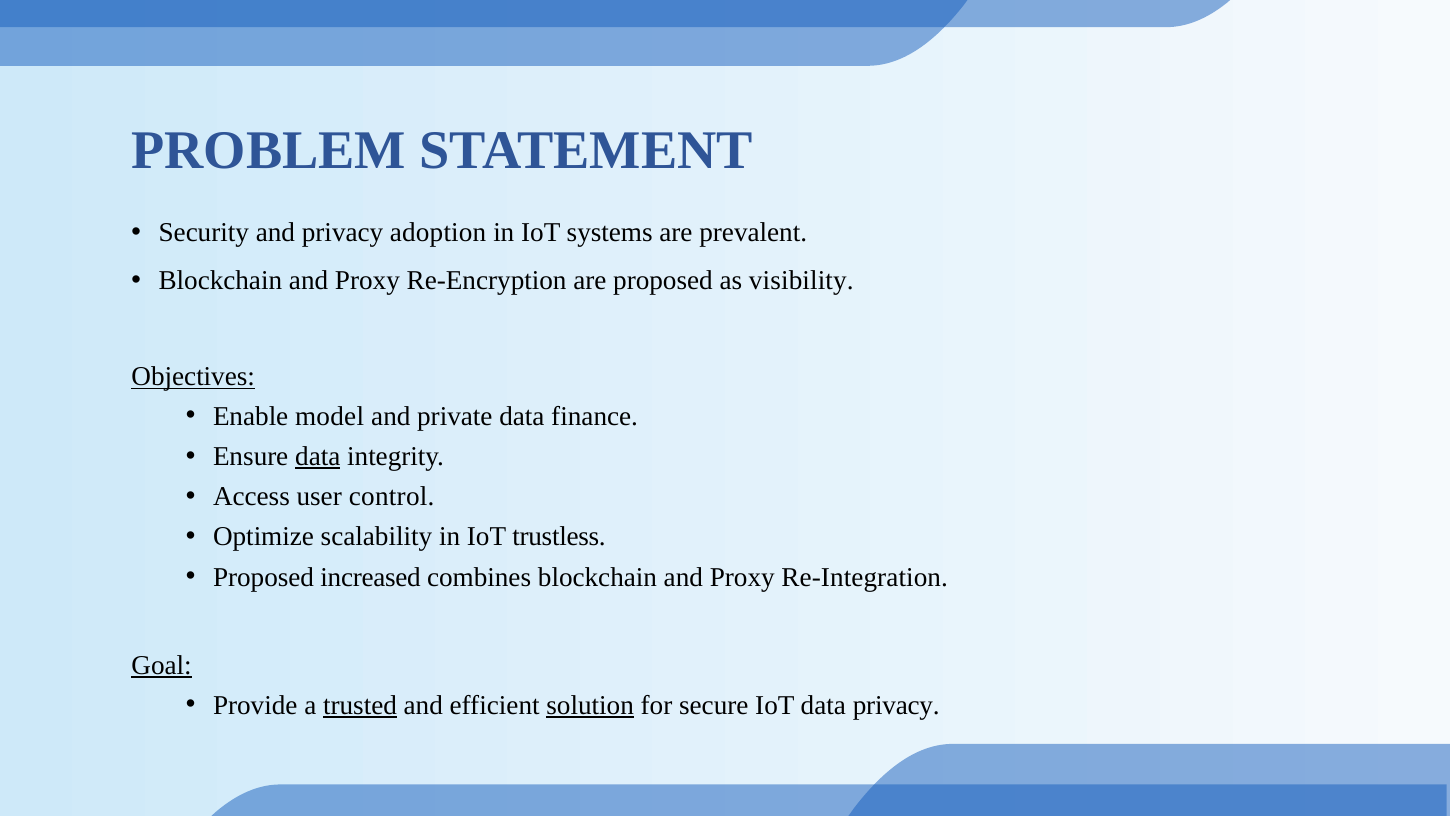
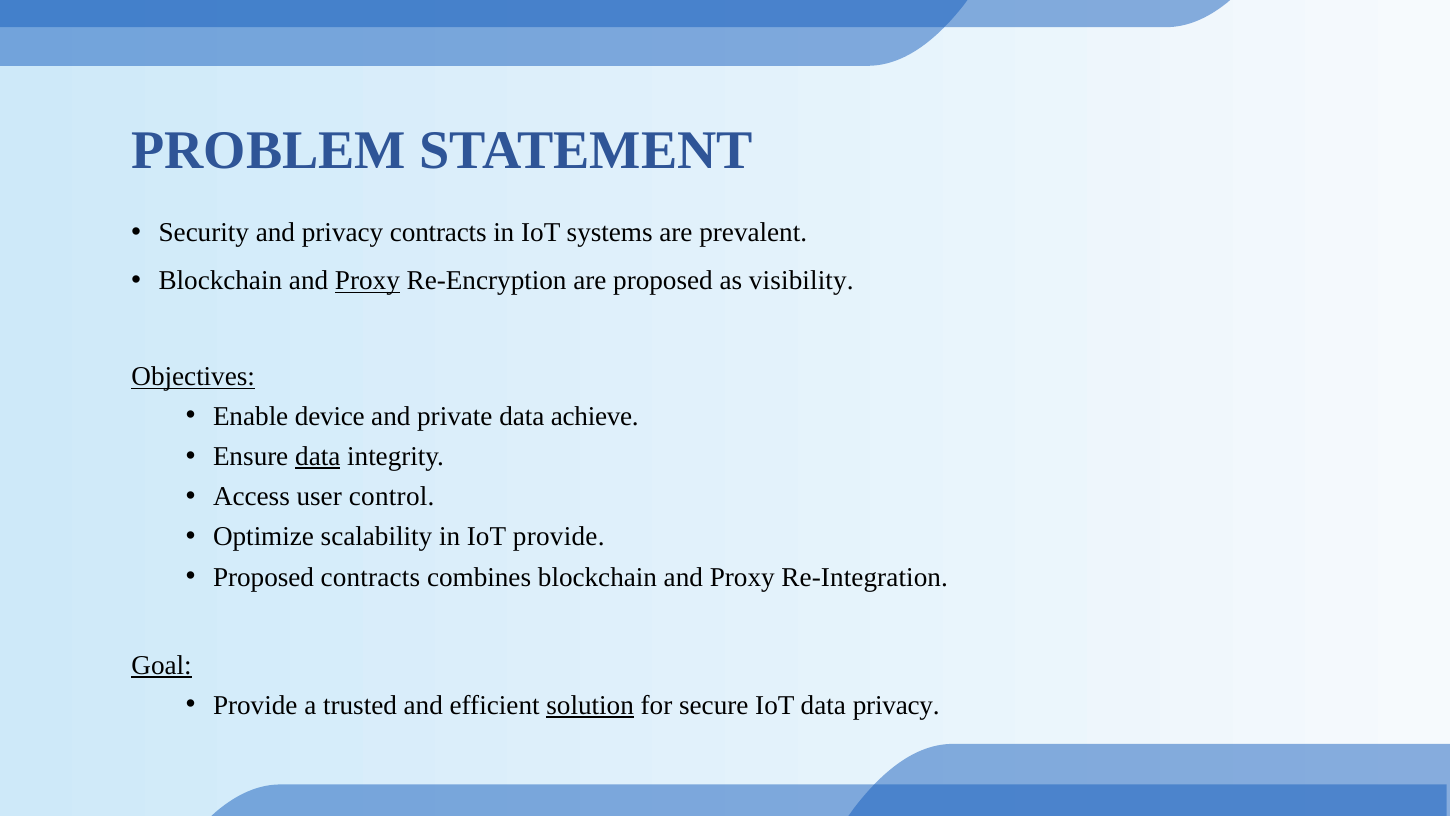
privacy adoption: adoption -> contracts (438, 233)
Proxy underline: none -> present (367, 281)
model: model -> device (330, 416)
finance: finance -> achieve (595, 416)
IoT trustless: trustless -> provide (559, 537)
Proposed increased: increased -> contracts (370, 577)
trusted underline: present -> none (360, 705)
